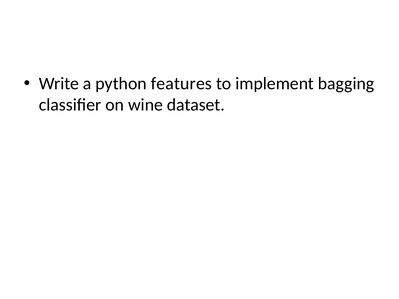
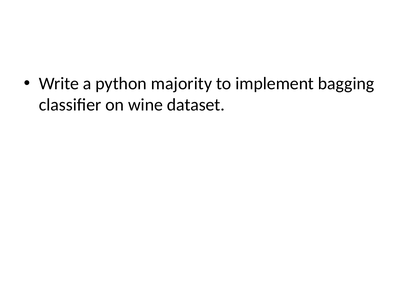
features: features -> majority (181, 84)
